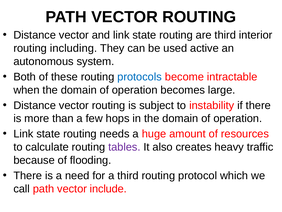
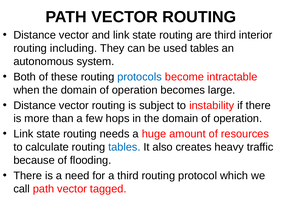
used active: active -> tables (204, 48)
tables colour: purple -> blue (124, 147)
include: include -> tagged (108, 188)
